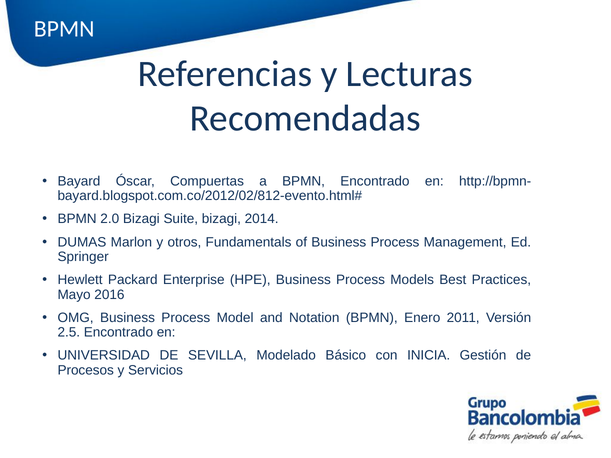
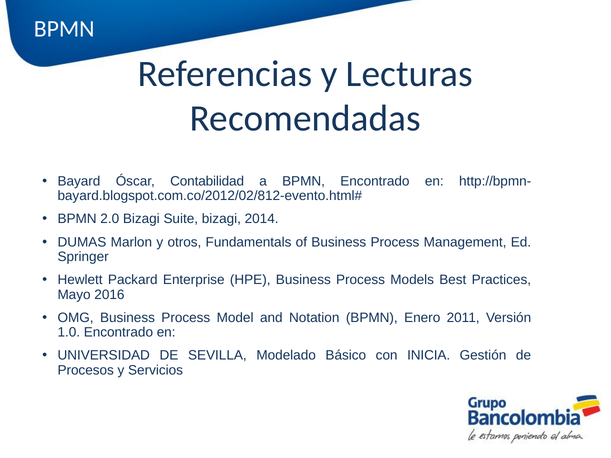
Compuertas: Compuertas -> Contabilidad (207, 181)
2.5: 2.5 -> 1.0 (69, 332)
